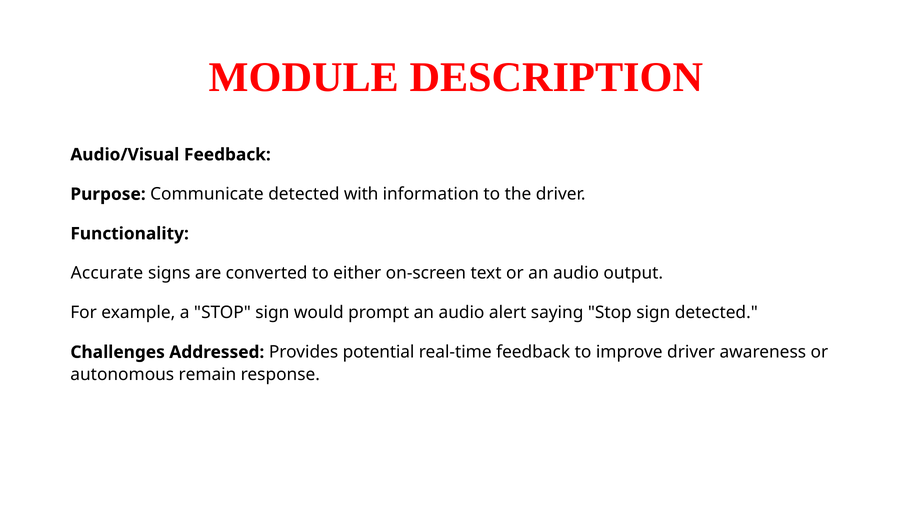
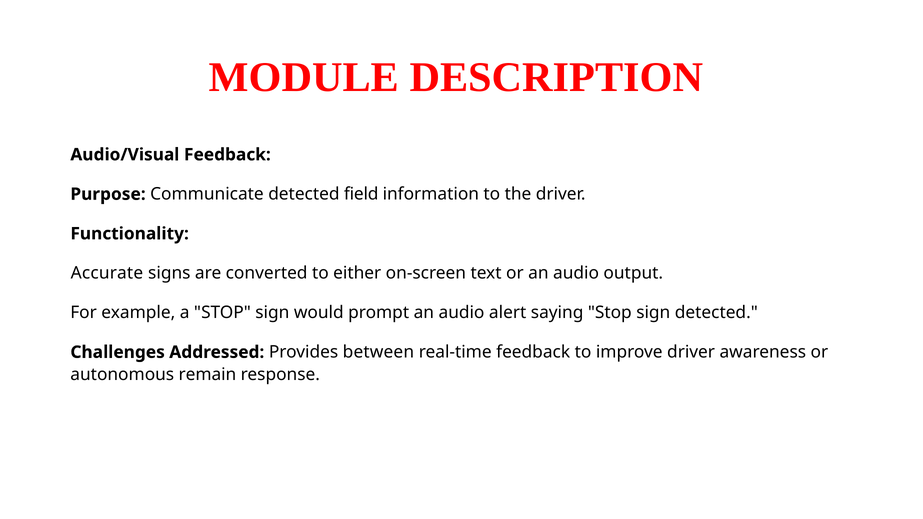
with: with -> field (361, 194)
potential: potential -> between (378, 352)
